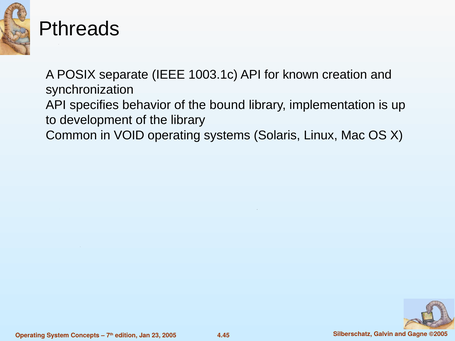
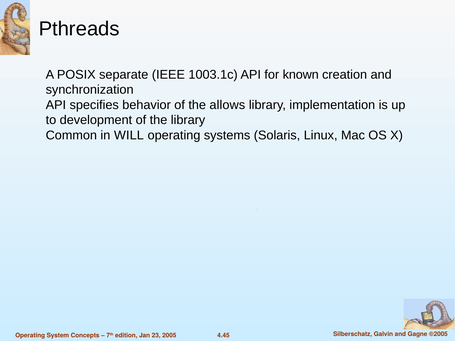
bound: bound -> allows (227, 105)
VOID: VOID -> WILL (129, 135)
